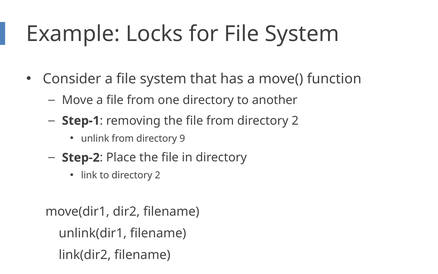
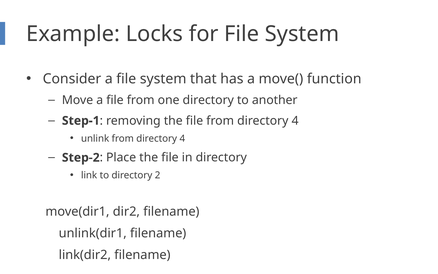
file from directory 2: 2 -> 4 (295, 121)
unlink from directory 9: 9 -> 4 (182, 138)
